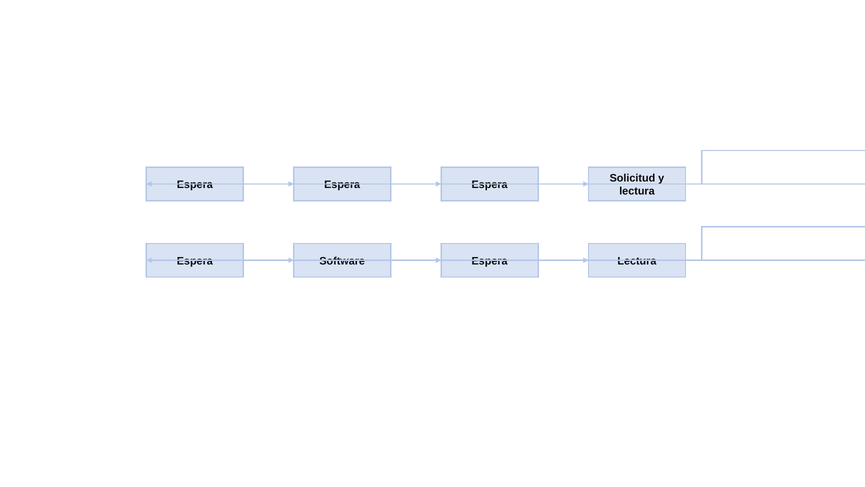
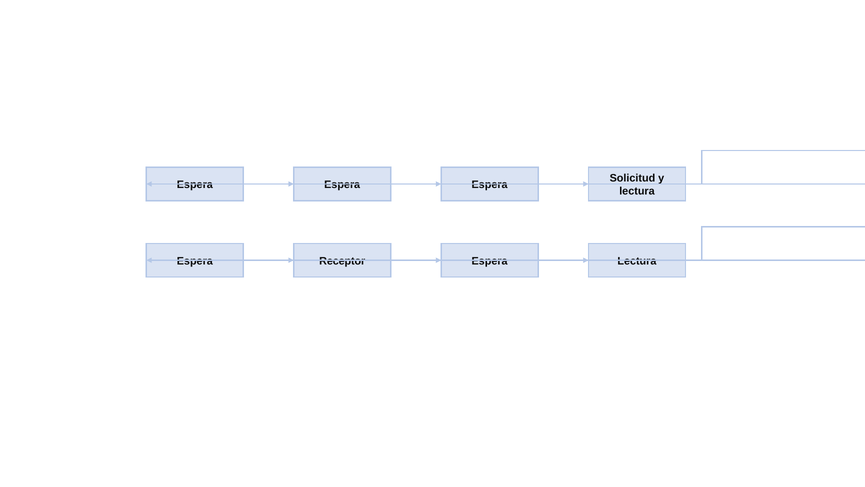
Software: Software -> Receptor (342, 261)
